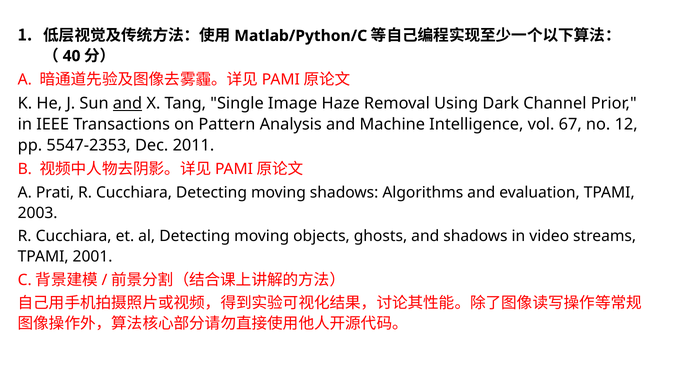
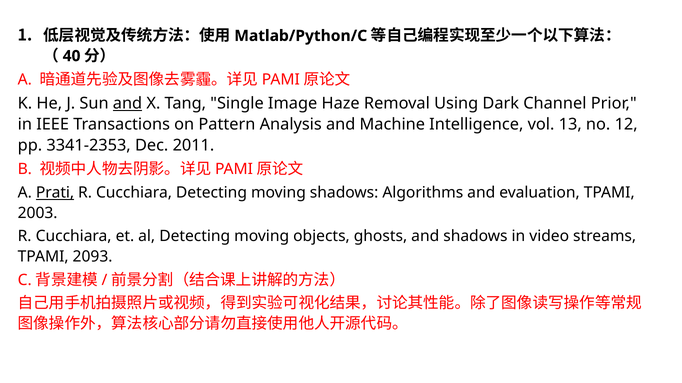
67: 67 -> 13 (570, 125)
5547-2353: 5547-2353 -> 3341-2353 (89, 146)
Prati underline: none -> present (55, 193)
2001: 2001 -> 2093 (93, 257)
